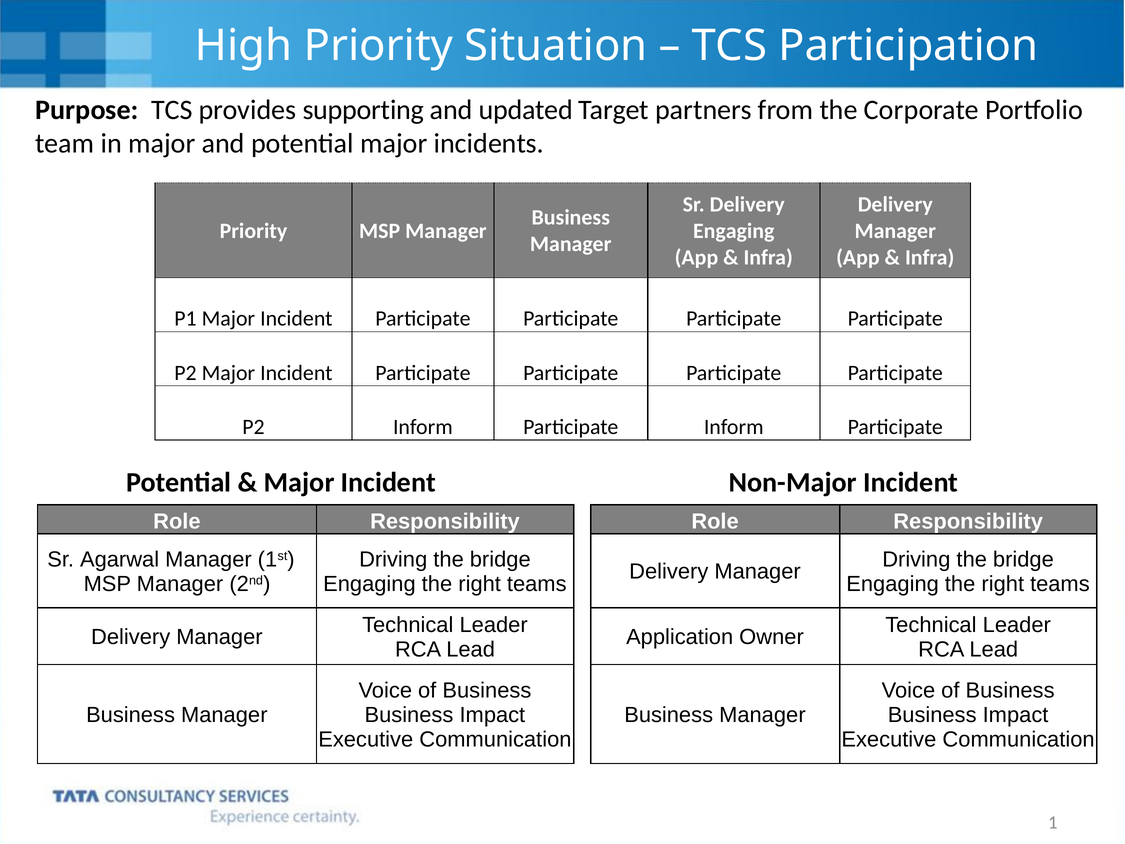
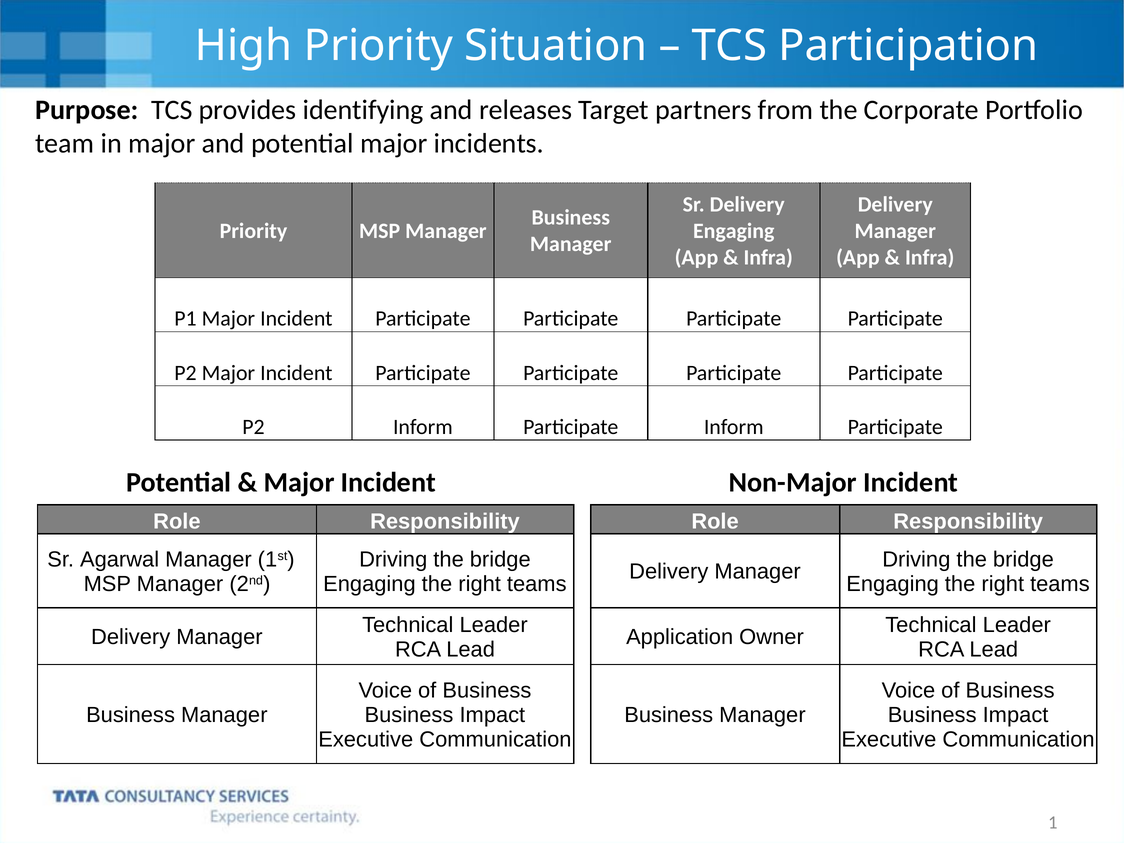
supporting: supporting -> identifying (363, 110)
updated: updated -> releases (526, 110)
